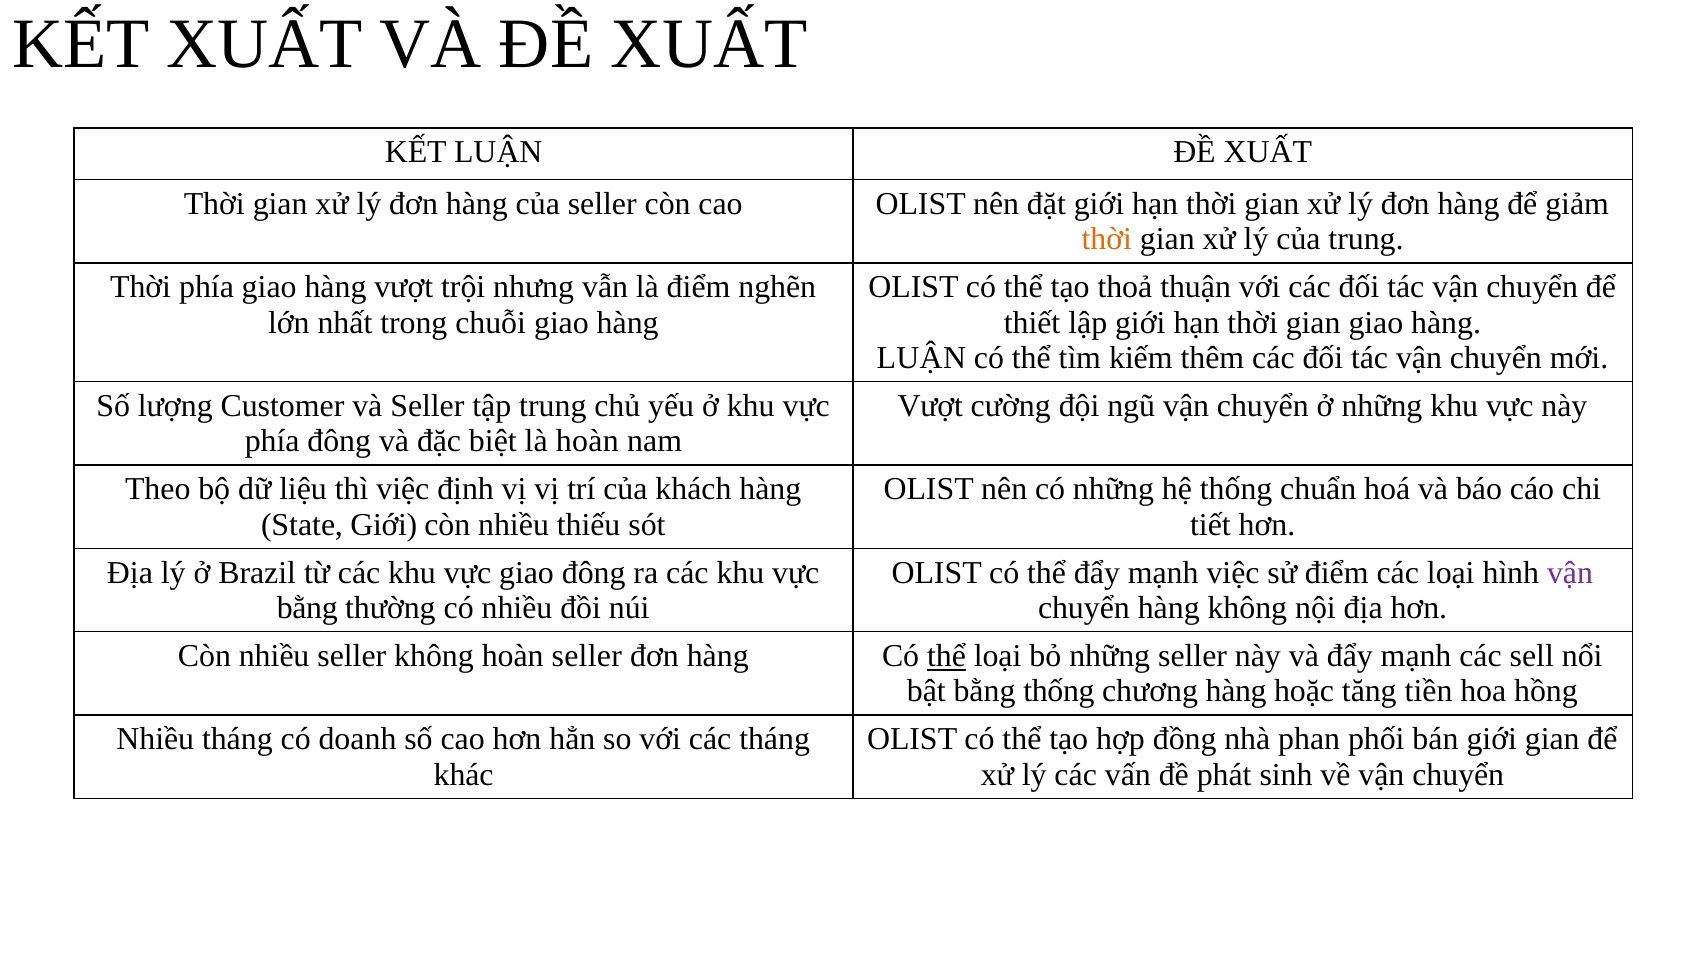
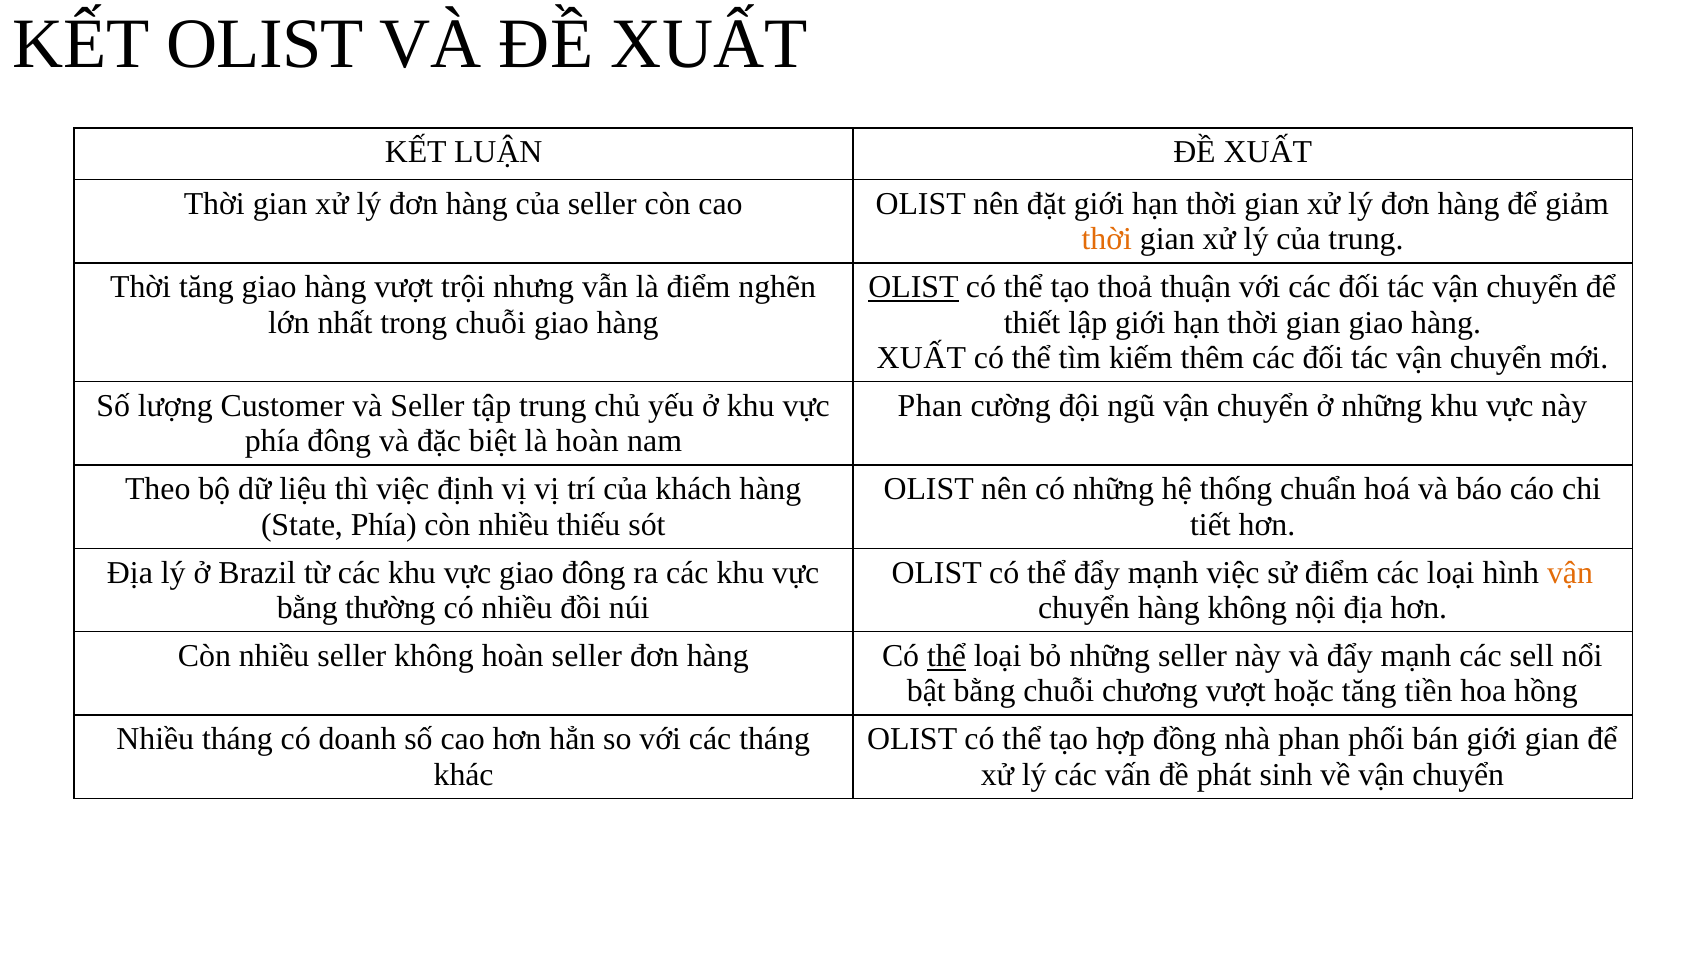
KẾT XUẤT: XUẤT -> OLIST (265, 44)
Thời phía: phía -> tăng (207, 287)
OLIST underline: none -> present (914, 287)
LUẬN: LUẬN -> XUẤT (921, 358)
Vượt: Vượt -> Phan (930, 406)
State Giới: Giới -> Phía (384, 524)
vận colour: purple -> orange (1570, 572)
bằng thống: thống -> chuỗi (1059, 691)
chương hàng: hàng -> vượt (1236, 691)
